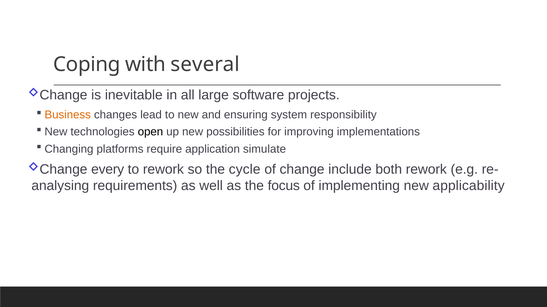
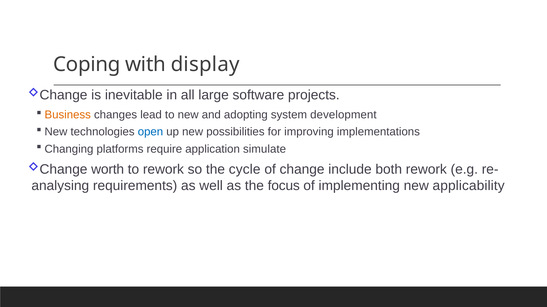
several: several -> display (205, 65)
ensuring: ensuring -> adopting (246, 115)
responsibility: responsibility -> development (343, 115)
open colour: black -> blue (150, 132)
every: every -> worth (108, 170)
